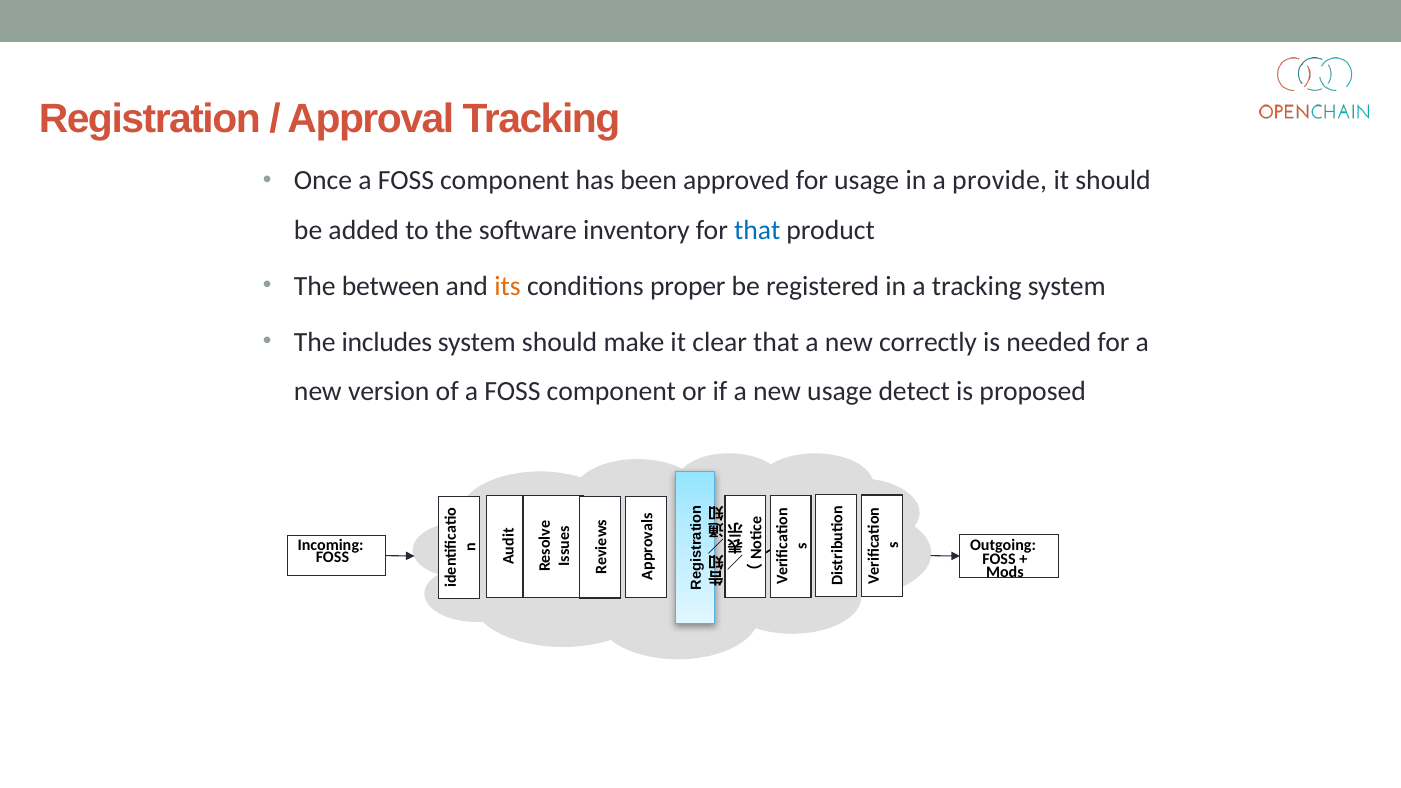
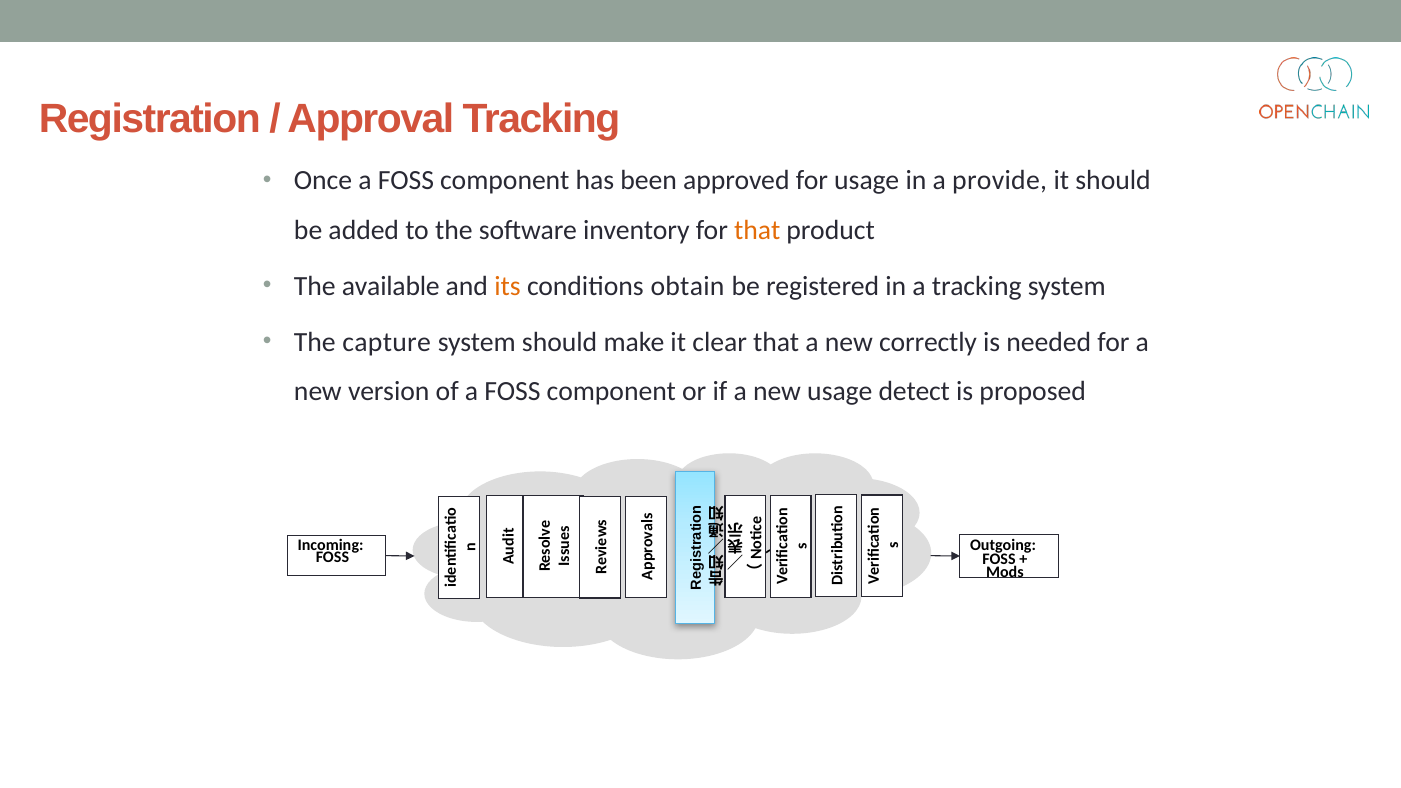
that colour: blue -> orange (757, 231)
between: between -> available (391, 286)
proper: proper -> obtain (688, 286)
includes: includes -> capture (387, 342)
